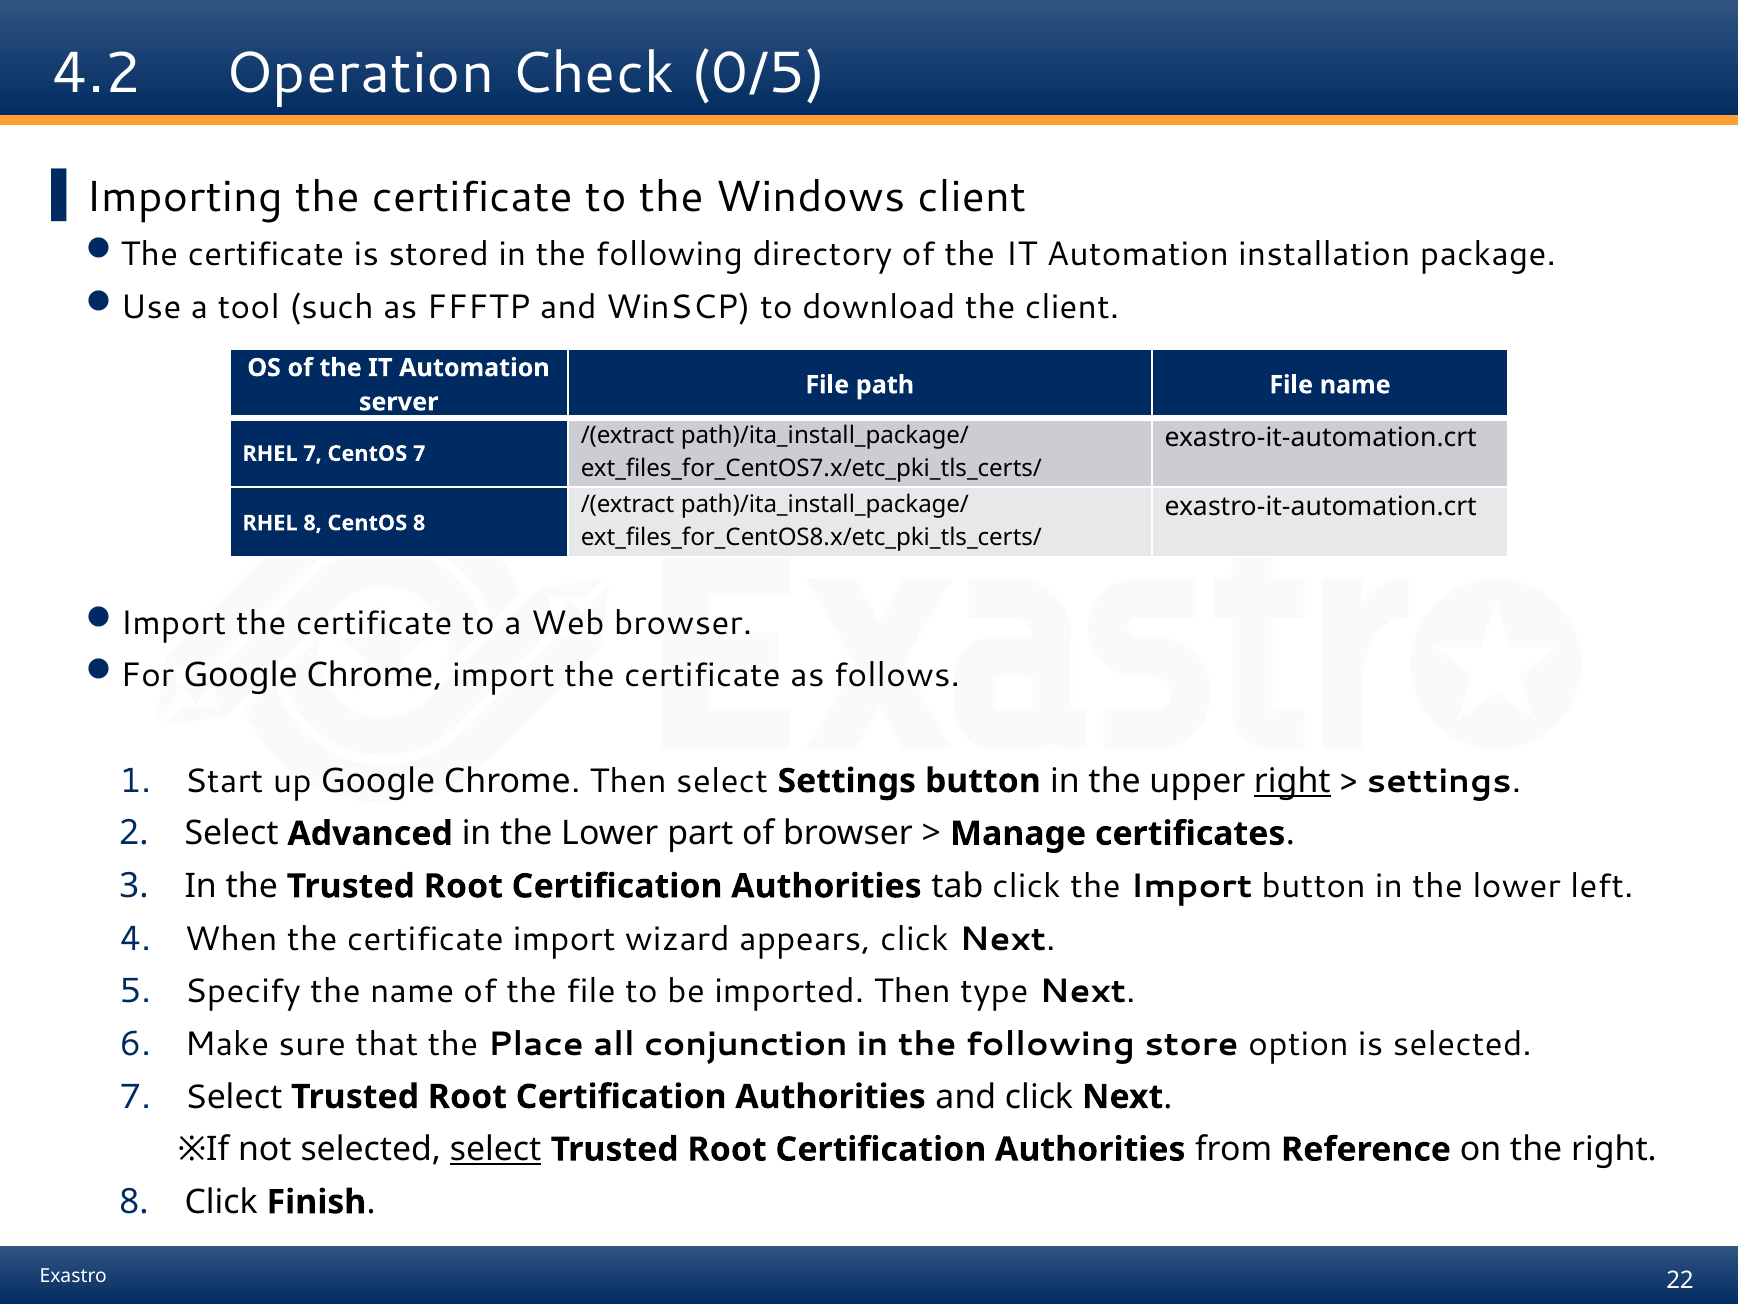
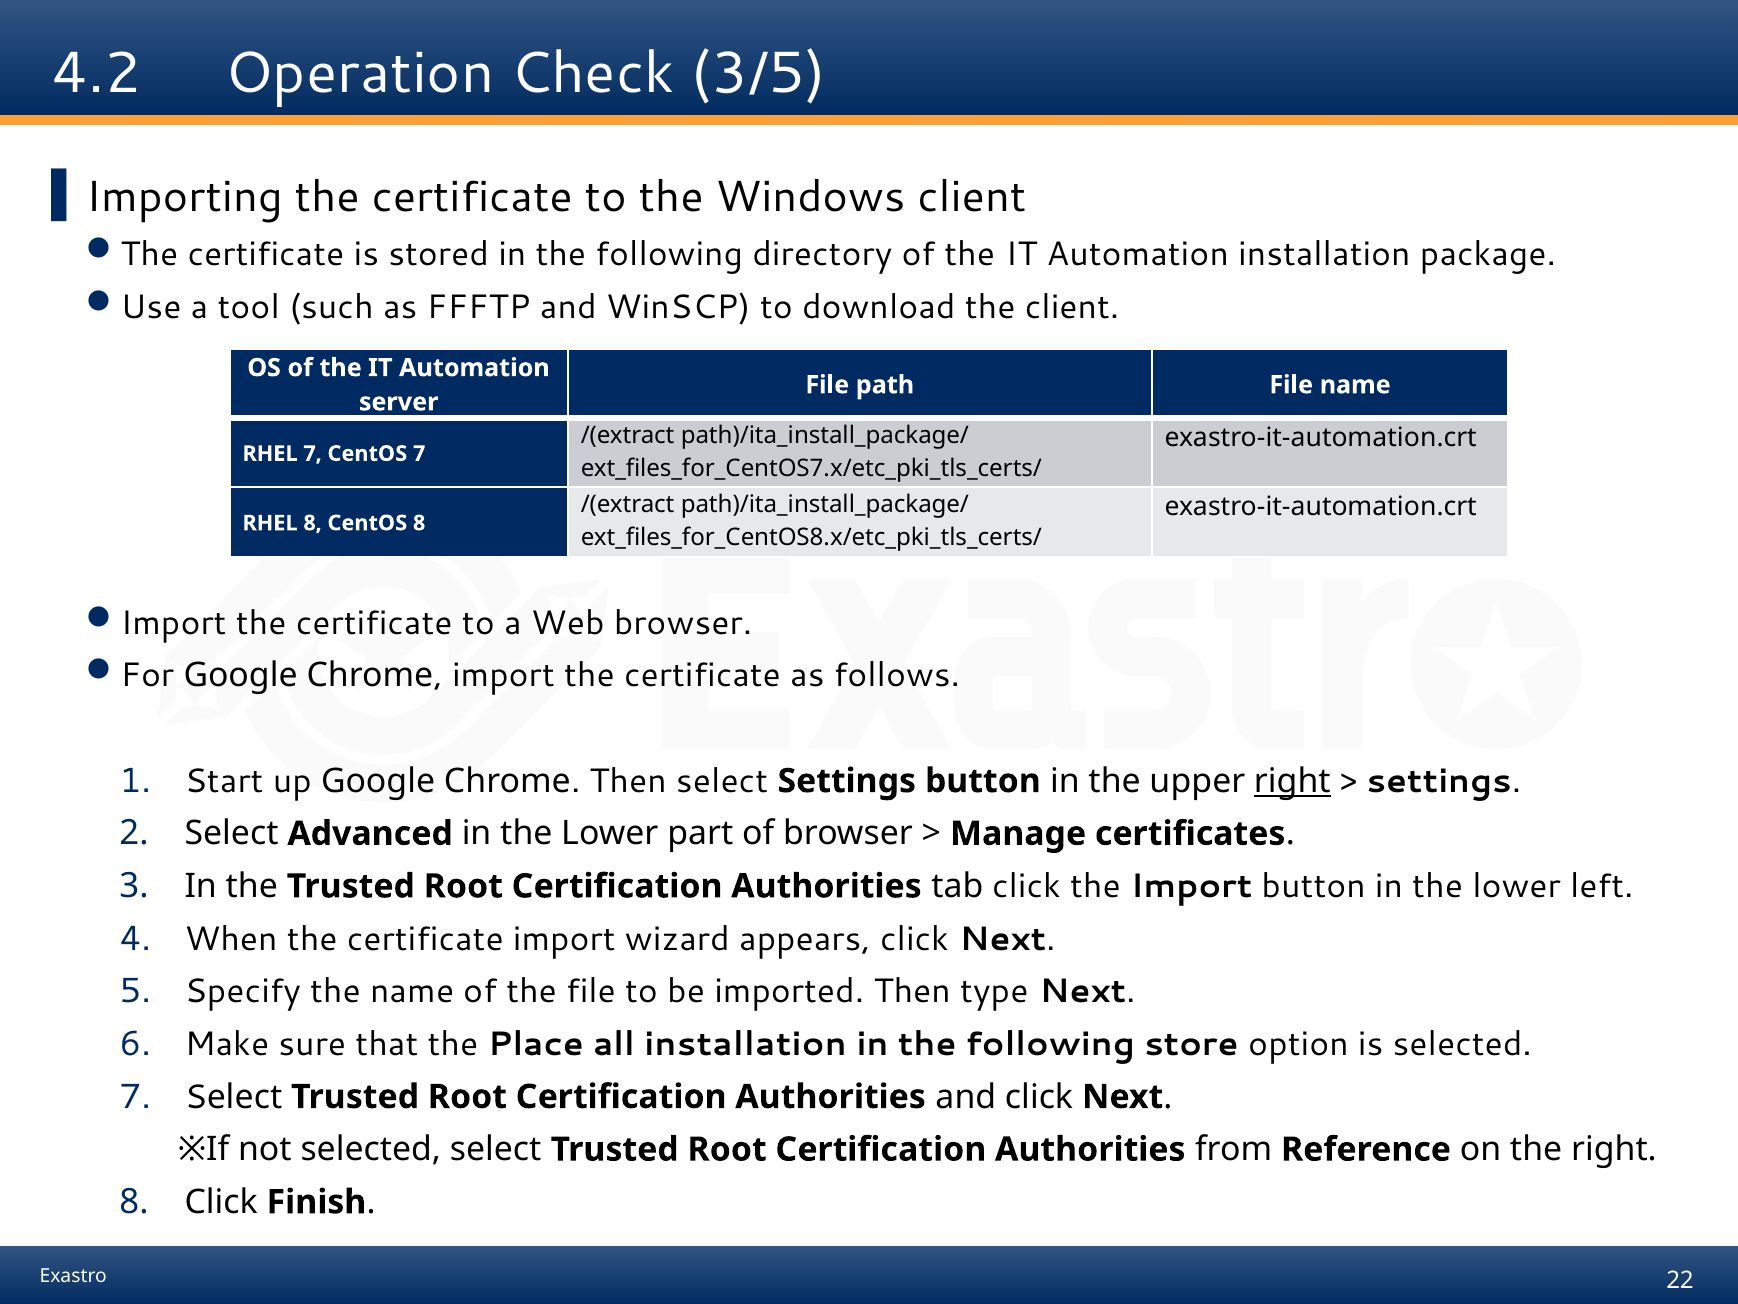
0/5: 0/5 -> 3/5 (758, 74)
all conjunction: conjunction -> installation (746, 1044)
select underline: present -> none (496, 1149)
